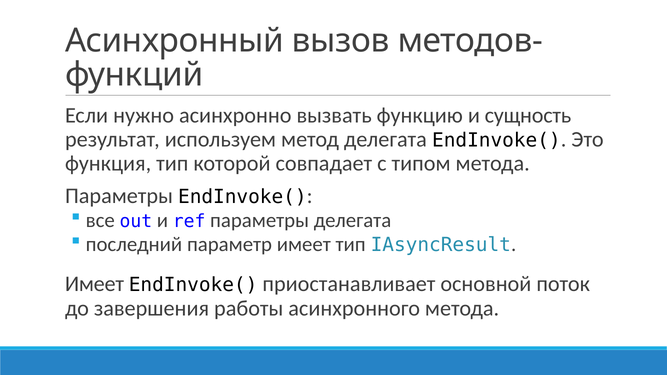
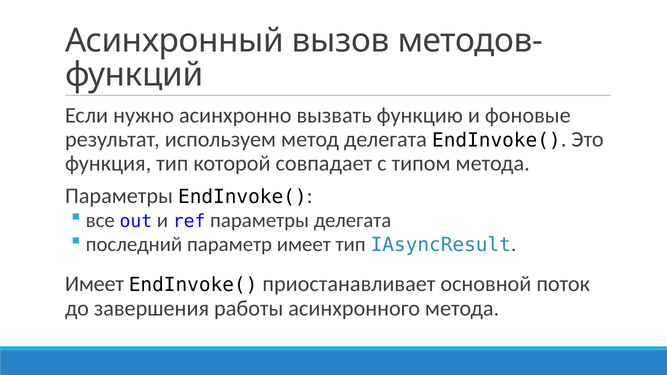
сущность: сущность -> фоновые (528, 115)
